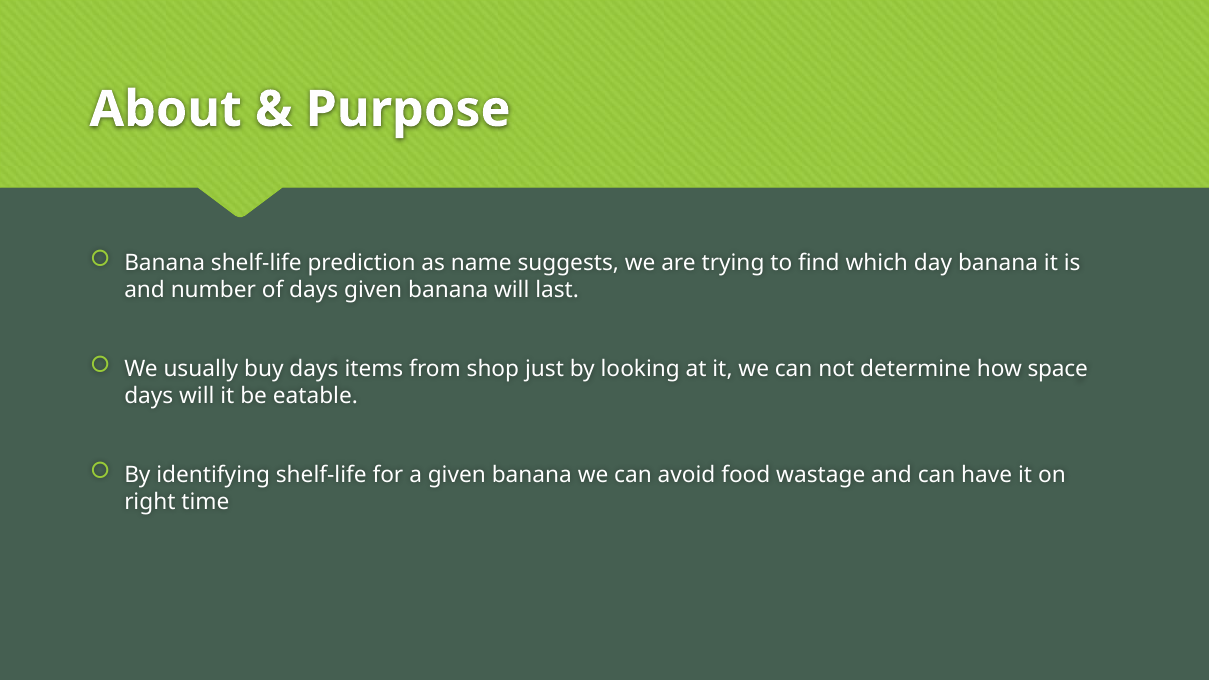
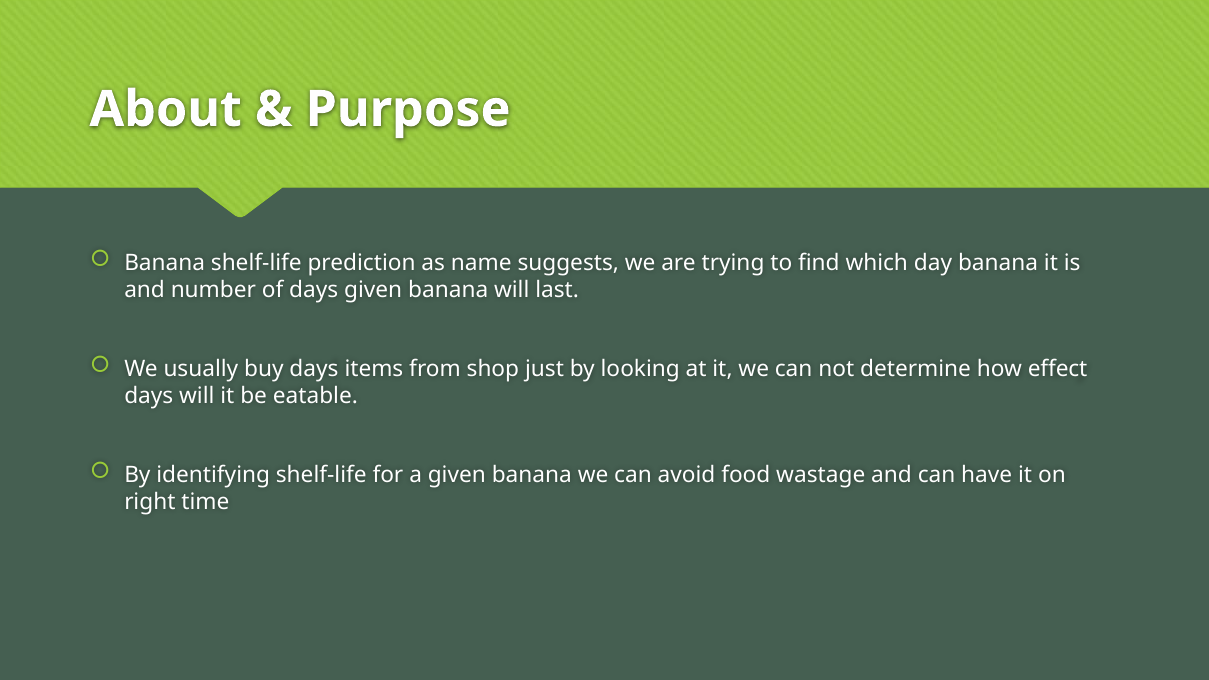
space: space -> effect (1058, 369)
